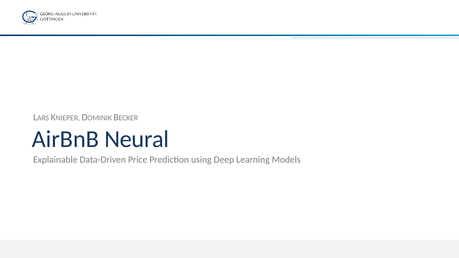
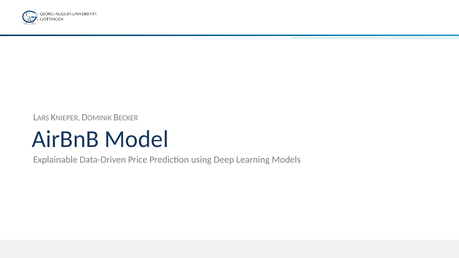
Neural: Neural -> Model (137, 139)
